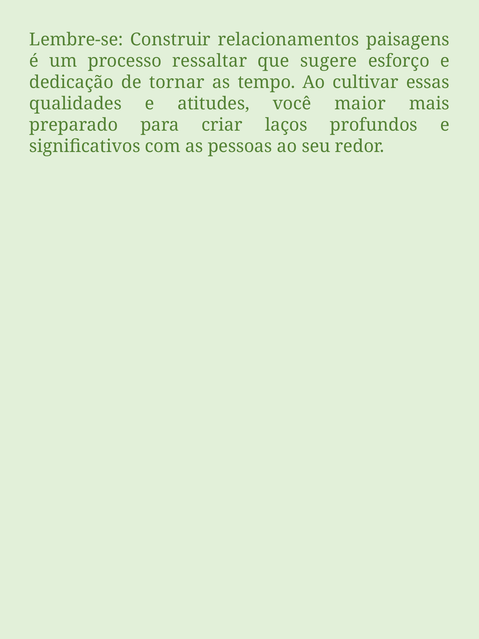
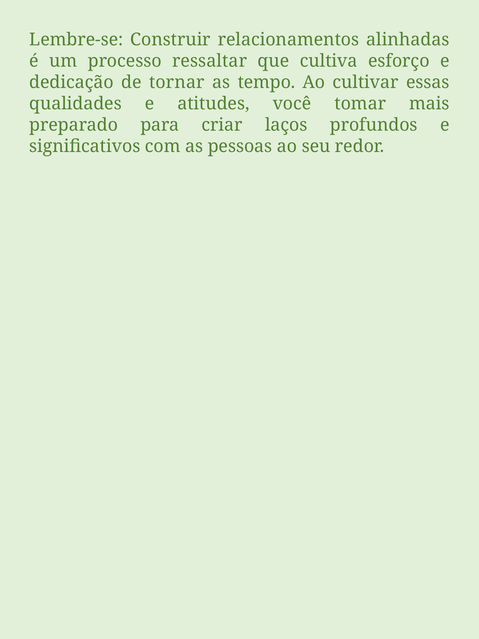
paisagens: paisagens -> alinhadas (408, 40)
sugere: sugere -> cultiva (329, 61)
maior: maior -> tomar (360, 104)
